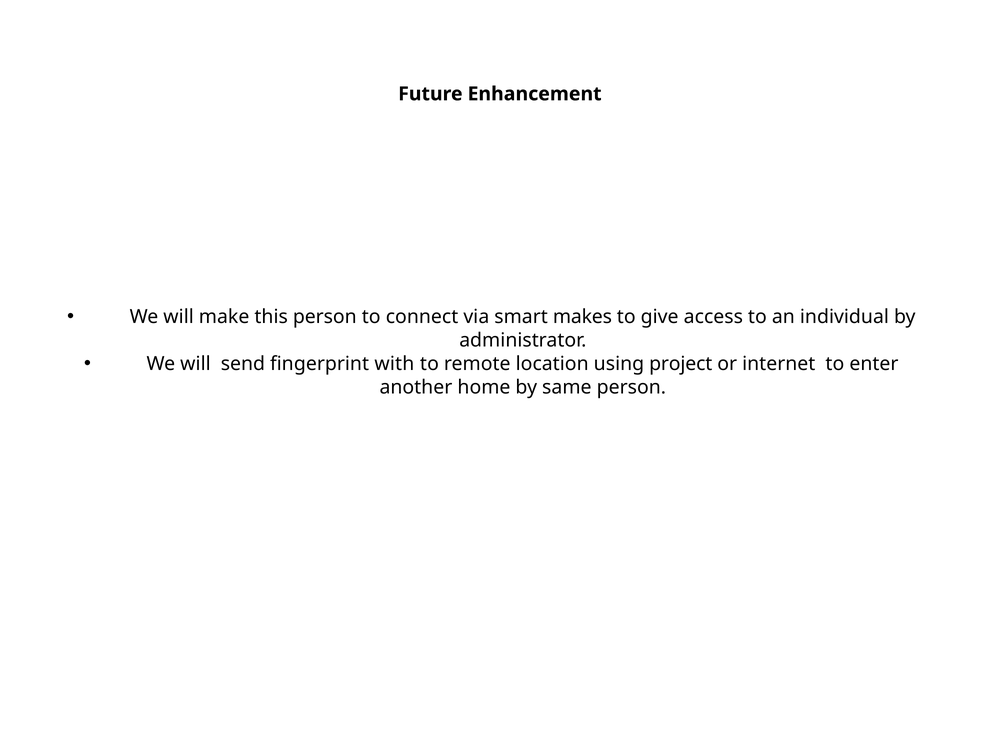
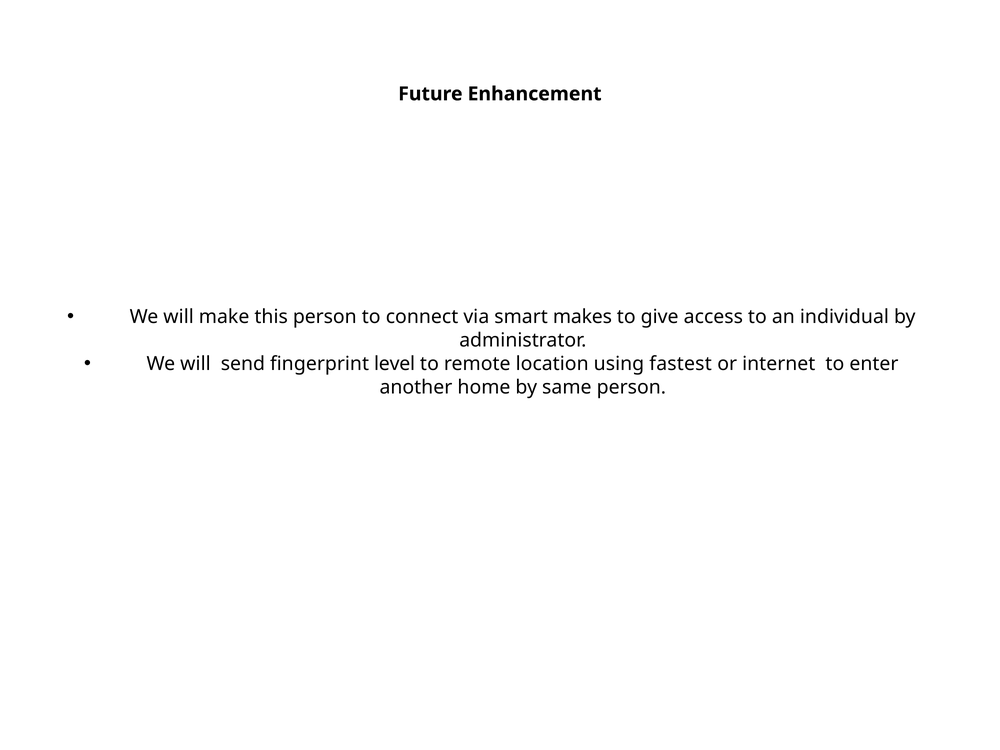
with: with -> level (395, 364)
project: project -> fastest (681, 364)
